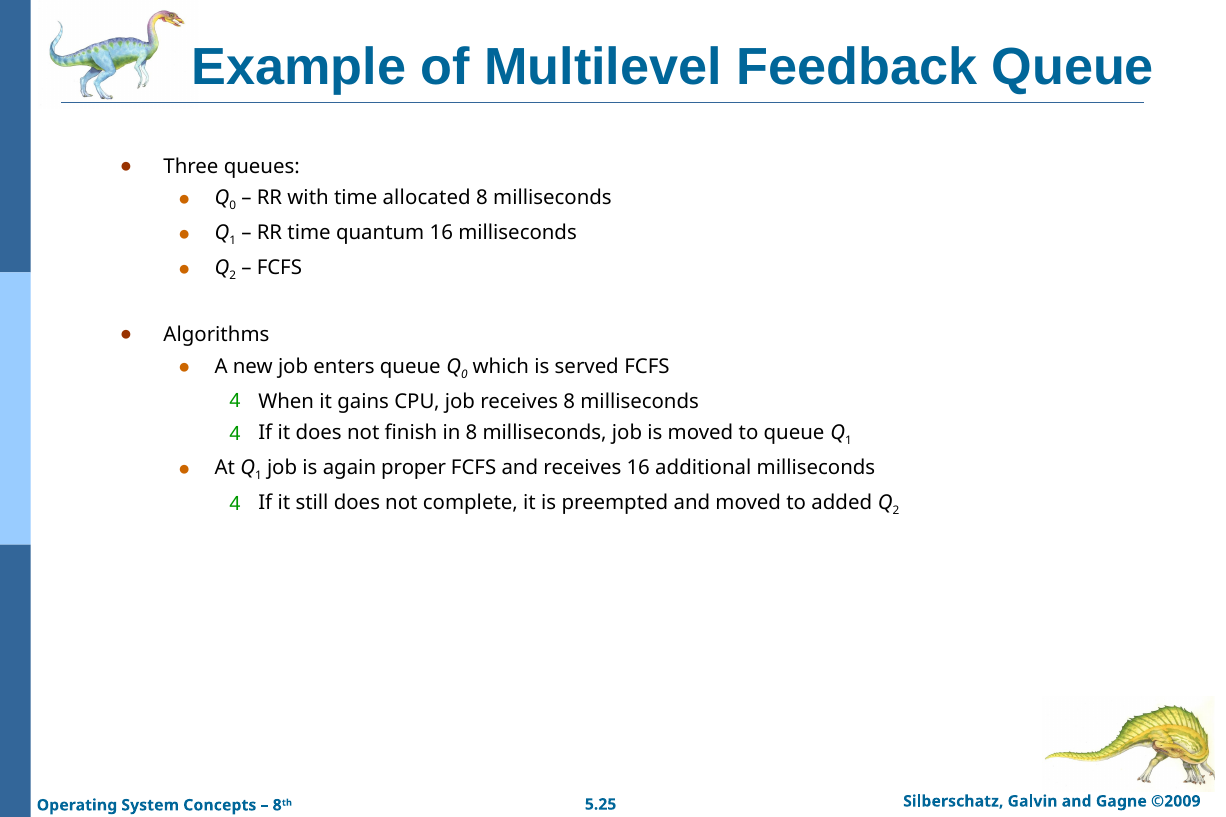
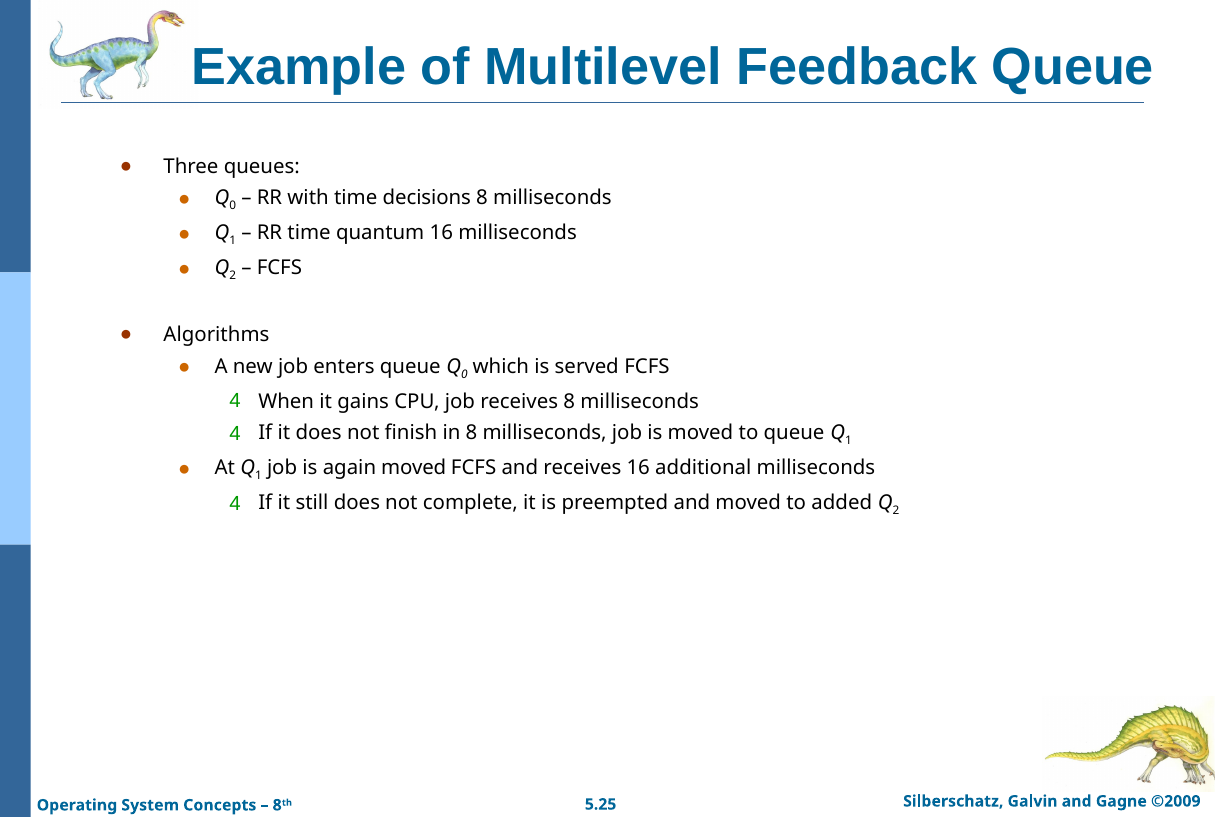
allocated: allocated -> decisions (427, 198)
again proper: proper -> moved (414, 468)
